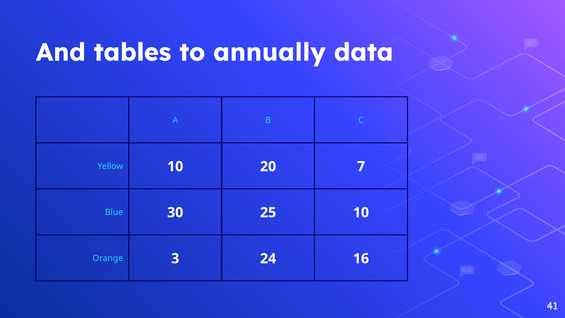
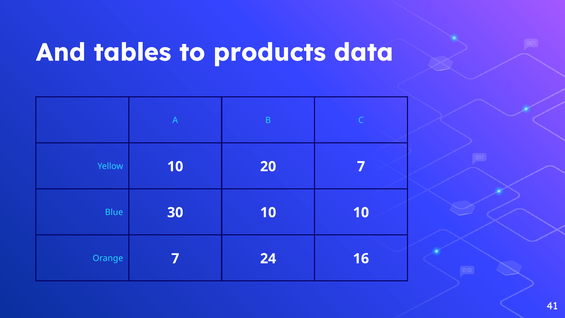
annually: annually -> products (270, 52)
30 25: 25 -> 10 (268, 212)
Orange 3: 3 -> 7 (175, 258)
